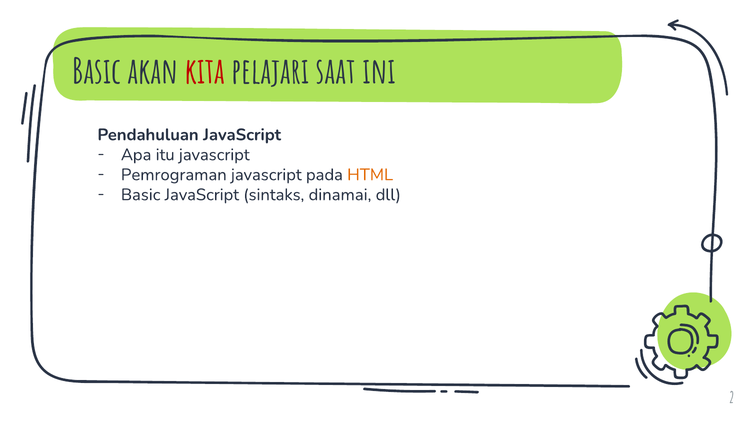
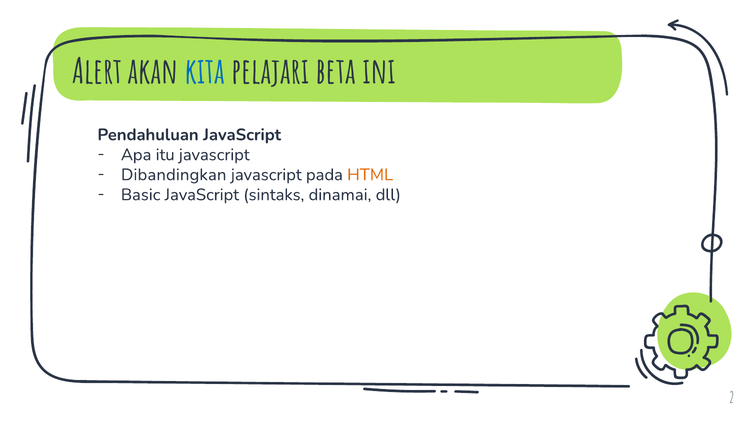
Basic: Basic -> Alert (97, 72)
kita colour: red -> blue (205, 72)
saat: saat -> beta (336, 72)
Pemrograman: Pemrograman -> Dibandingkan (174, 175)
